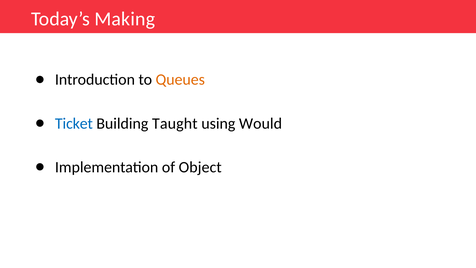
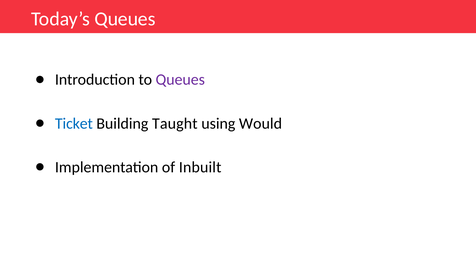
Today’s Making: Making -> Queues (125, 19)
Queues colour: orange -> purple (180, 80)
Object: Object -> Inbuilt (200, 167)
